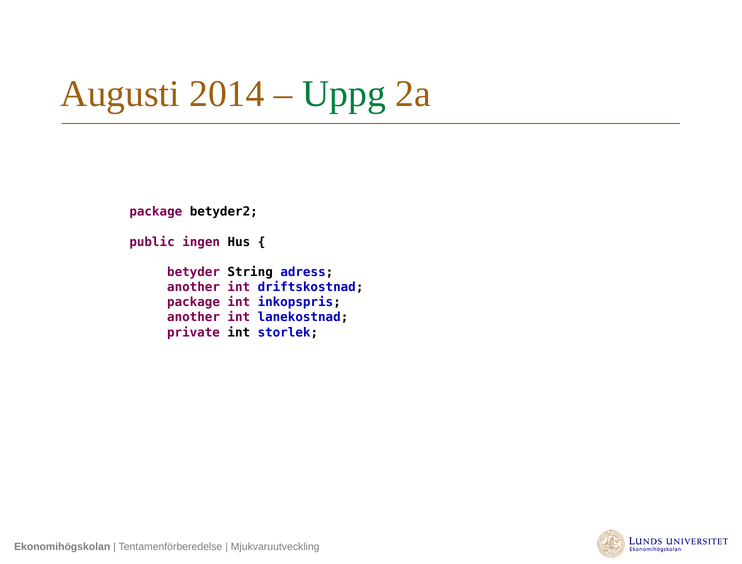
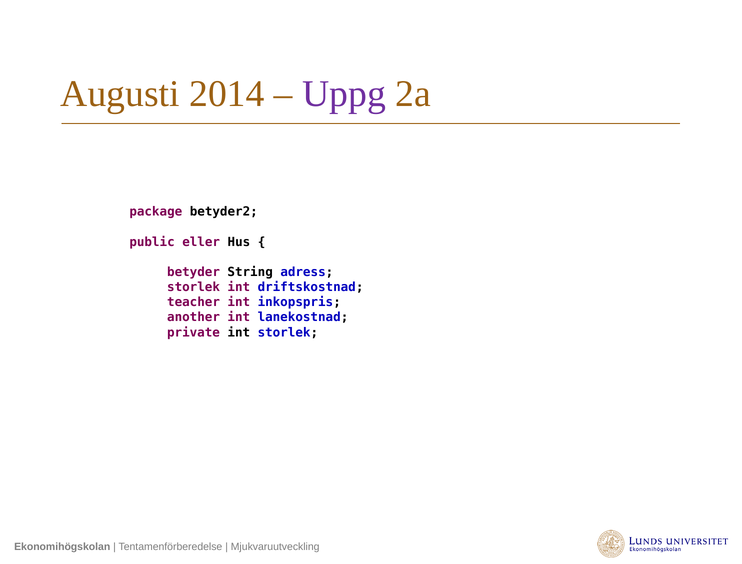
Uppg colour: green -> purple (344, 94)
ingen: ingen -> eller (201, 242)
another: another -> storlek (194, 287)
package: package -> teacher (194, 302)
